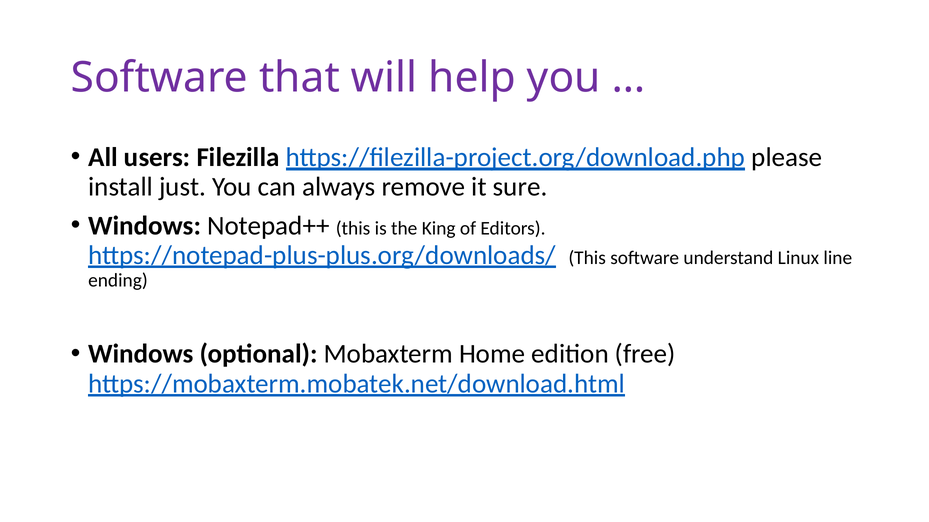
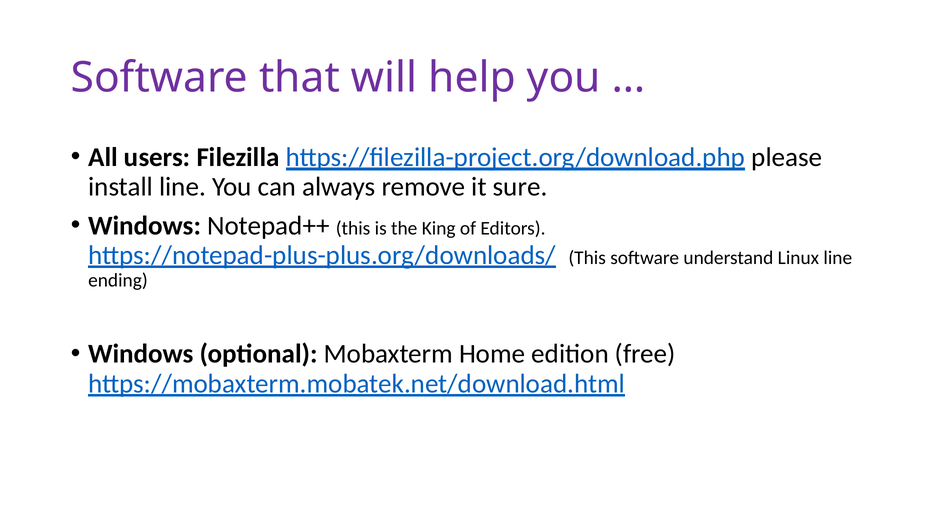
install just: just -> line (182, 187)
